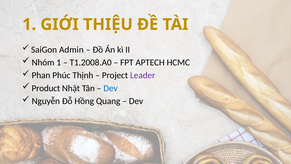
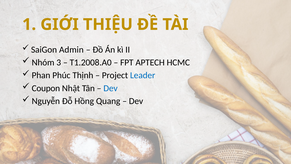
Nhóm 1: 1 -> 3 (59, 62)
Leader colour: purple -> blue (143, 75)
Product: Product -> Coupon (46, 88)
